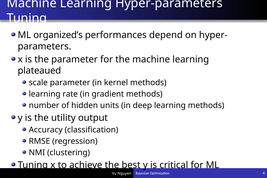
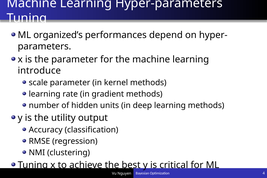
plateaued: plateaued -> introduce (39, 71)
